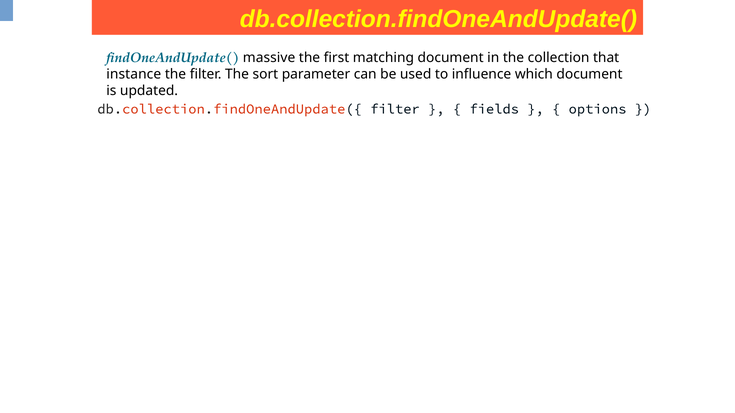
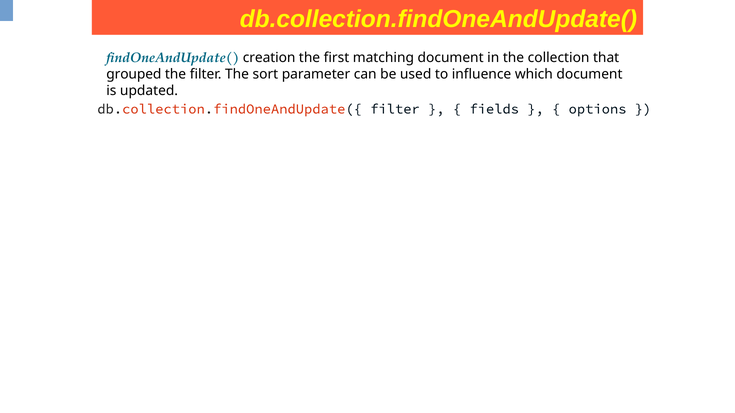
massive: massive -> creation (269, 58)
instance: instance -> grouped (134, 74)
